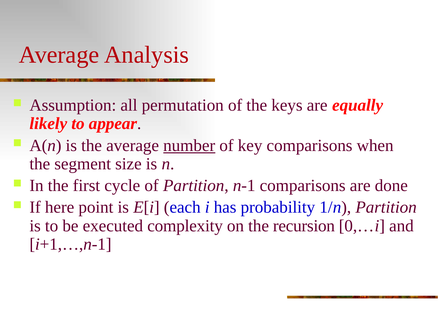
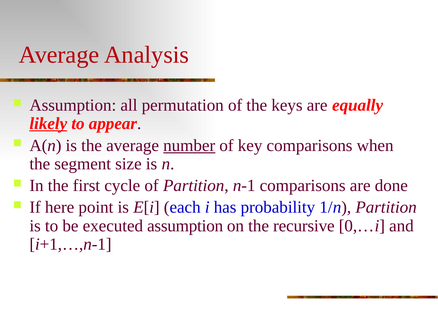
likely underline: none -> present (48, 124)
executed complexity: complexity -> assumption (185, 226)
recursion: recursion -> recursive (304, 226)
